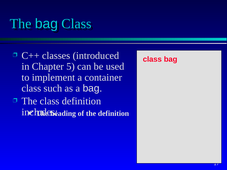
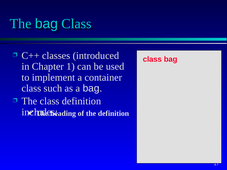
5: 5 -> 1 (71, 67)
